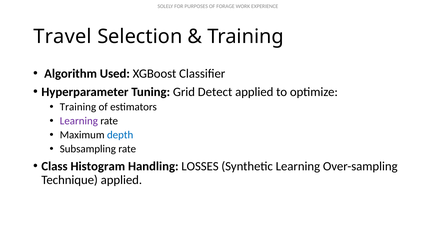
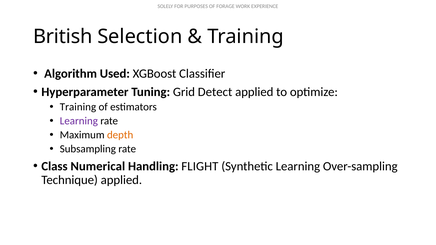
Travel: Travel -> British (63, 37)
depth colour: blue -> orange (120, 135)
Histogram: Histogram -> Numerical (98, 166)
LOSSES: LOSSES -> FLIGHT (200, 166)
